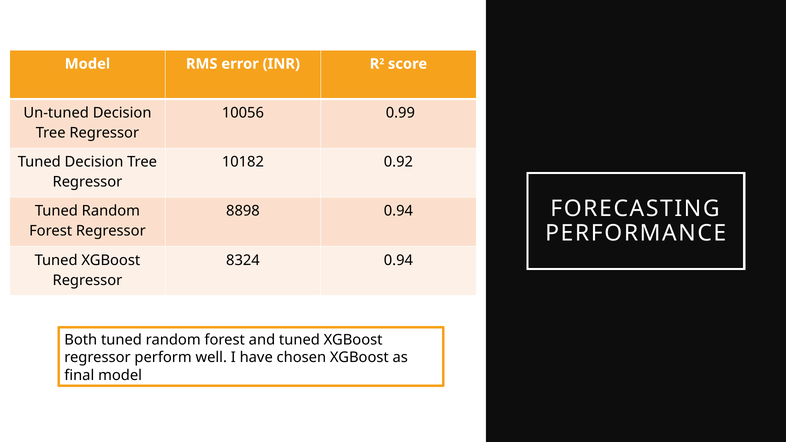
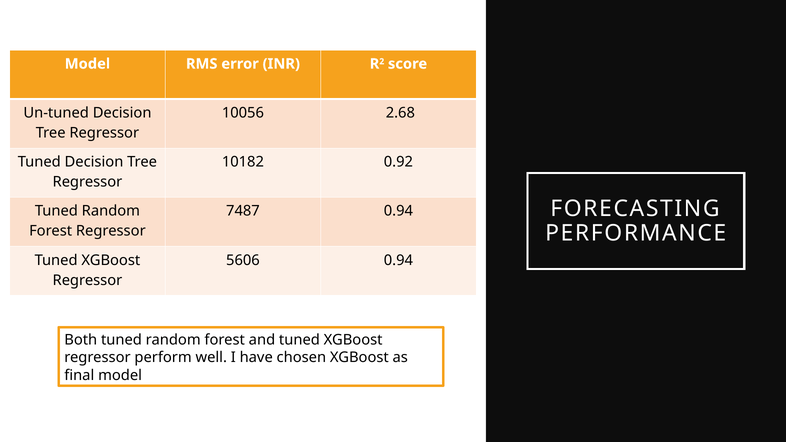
0.99: 0.99 -> 2.68 (400, 113)
8898: 8898 -> 7487 (243, 211)
8324: 8324 -> 5606 (243, 260)
